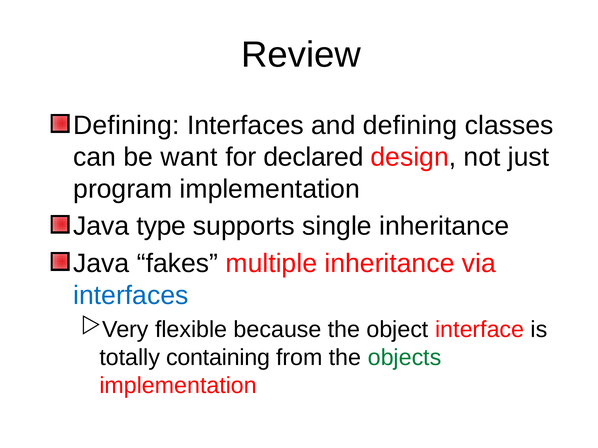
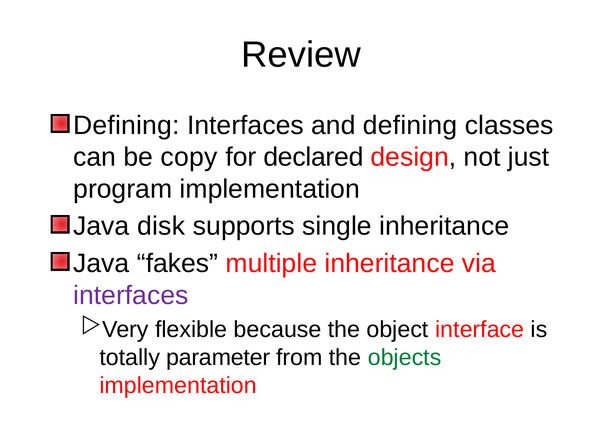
want: want -> copy (189, 157)
type: type -> disk (161, 226)
interfaces colour: blue -> purple (131, 296)
containing: containing -> parameter (218, 358)
